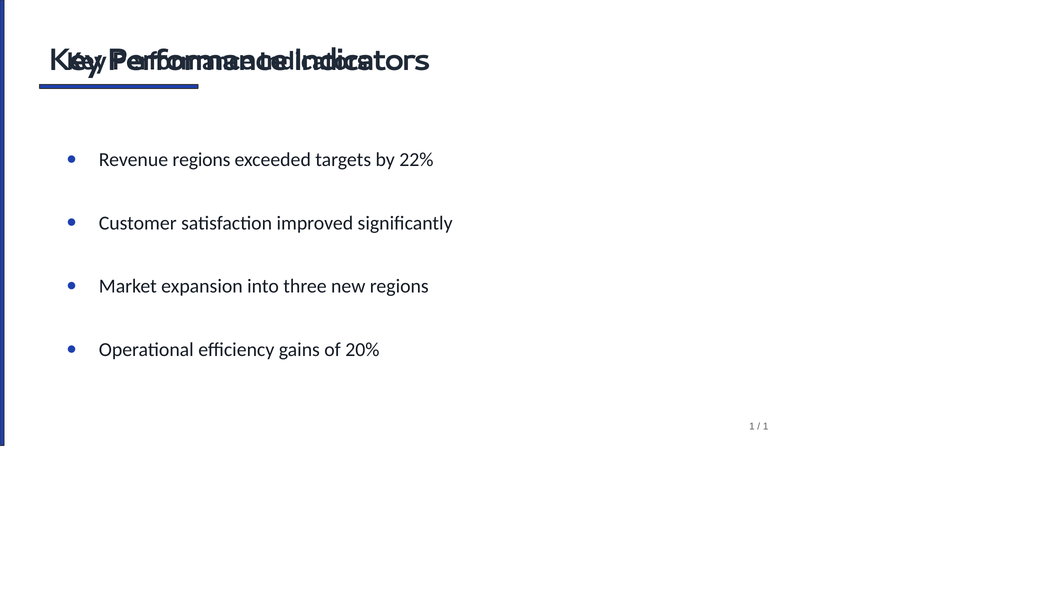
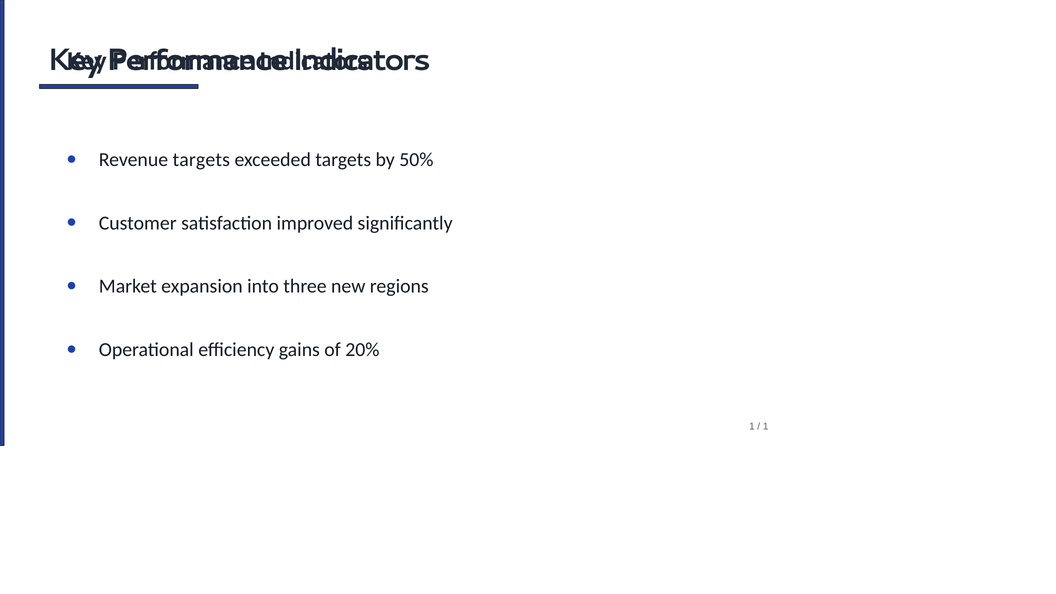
Revenue regions: regions -> targets (201, 160)
22%: 22% -> 50% (416, 160)
